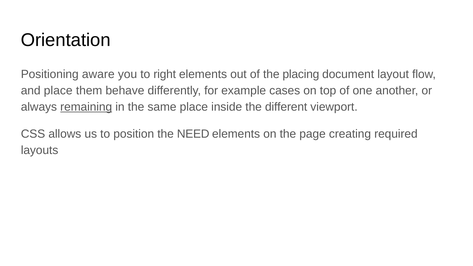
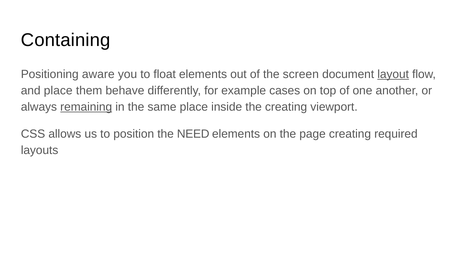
Orientation: Orientation -> Containing (66, 40)
right: right -> float (165, 74)
placing: placing -> screen (301, 74)
layout underline: none -> present (393, 74)
the different: different -> creating (286, 107)
